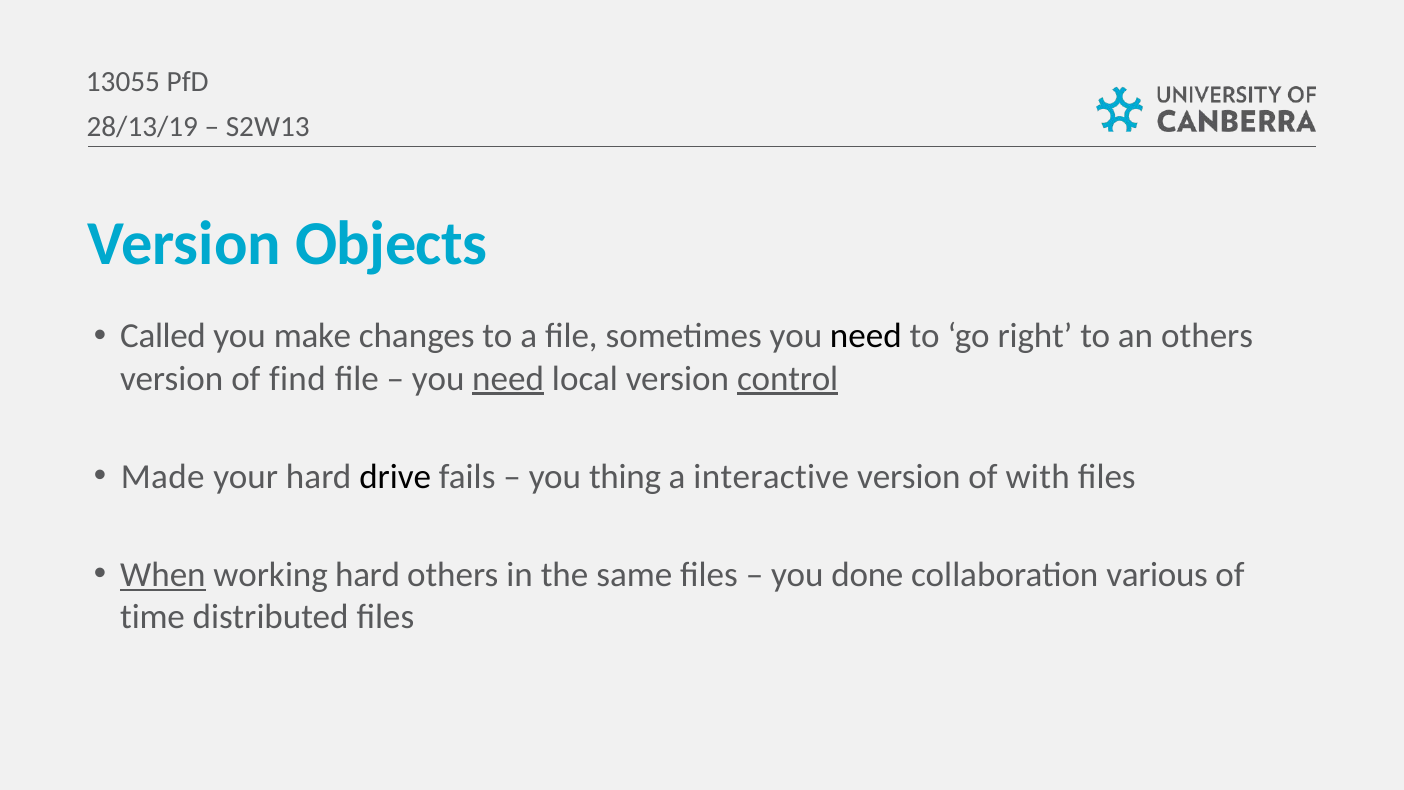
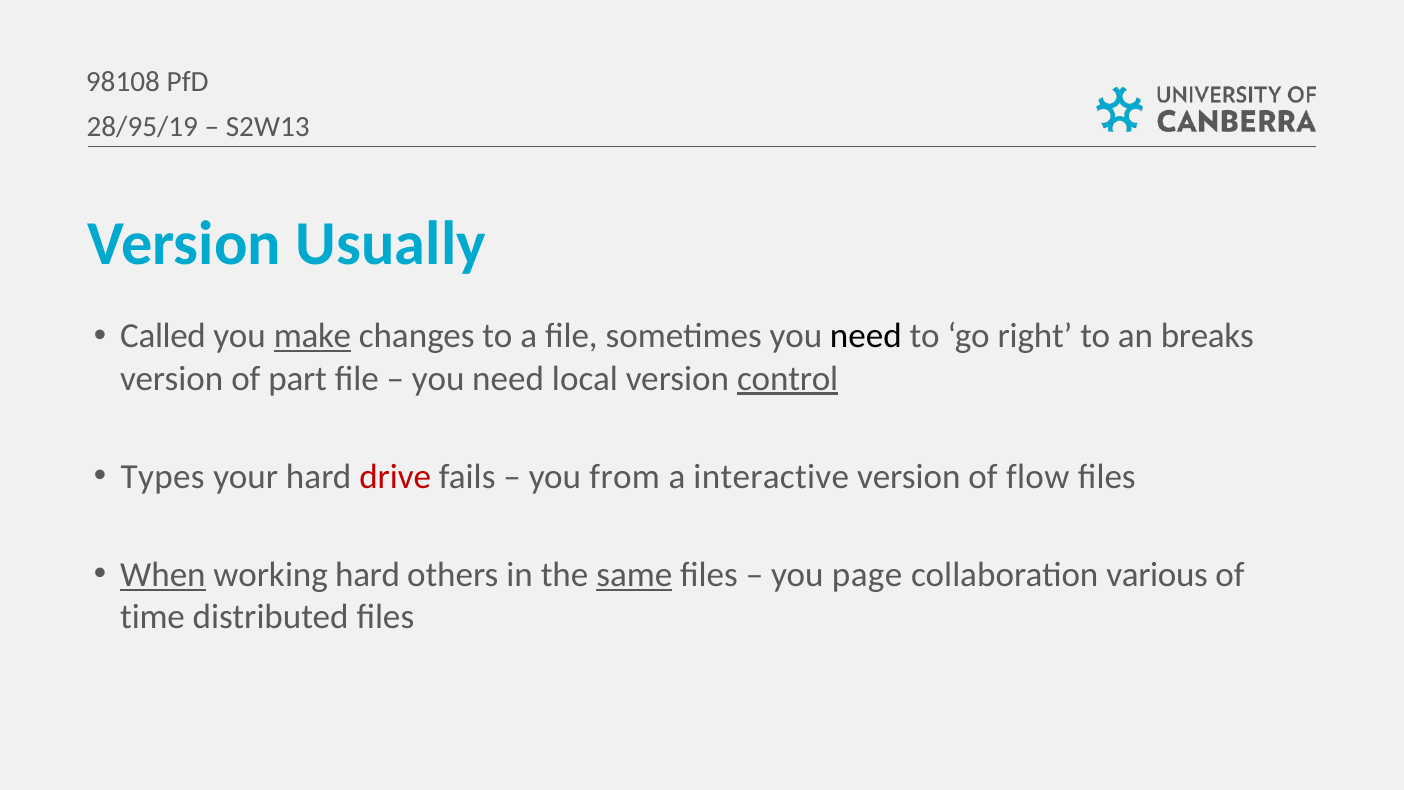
13055: 13055 -> 98108 (123, 81)
28/13/19: 28/13/19 -> 28/95/19 (142, 127)
Objects: Objects -> Usually (391, 244)
make underline: none -> present (312, 336)
an others: others -> breaks (1207, 336)
find: find -> part (298, 378)
need underline: present -> none (508, 378)
Made: Made -> Types (163, 477)
drive colour: black -> red (395, 477)
thing: thing -> from (625, 477)
with: with -> flow (1038, 477)
same underline: none -> present (634, 575)
done: done -> page (867, 575)
